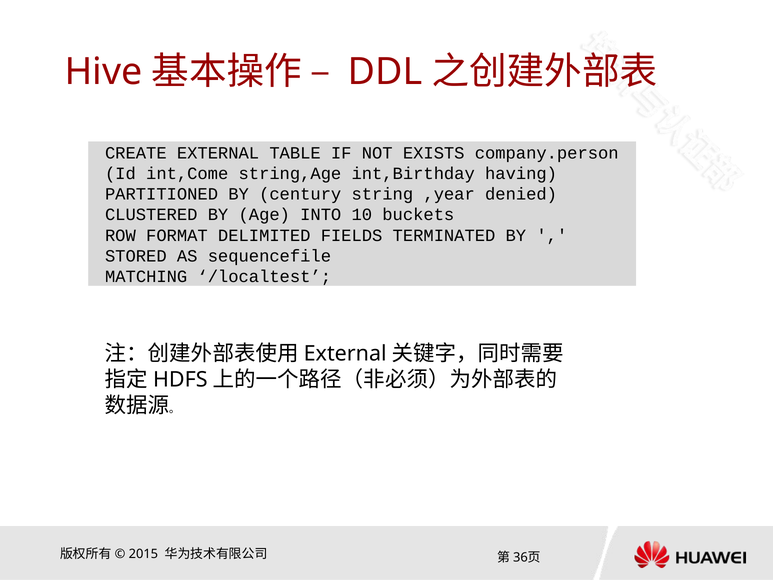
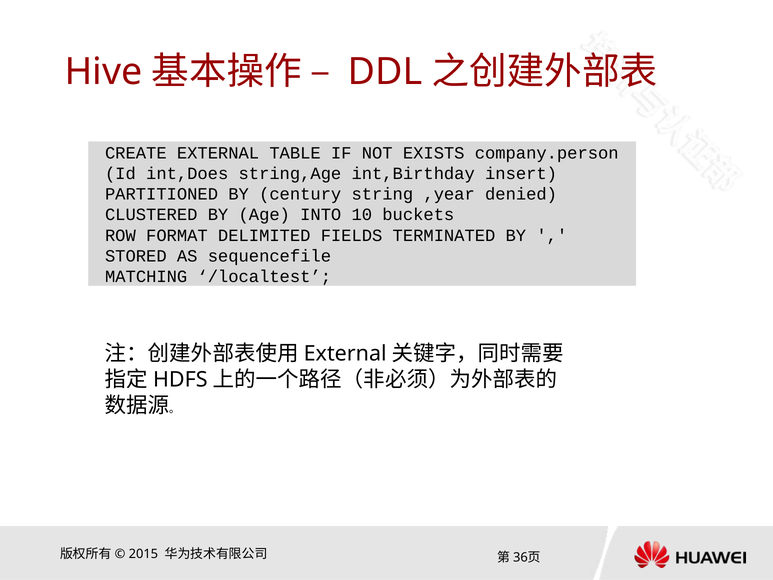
int,Come: int,Come -> int,Does (187, 174)
having: having -> insert (521, 174)
